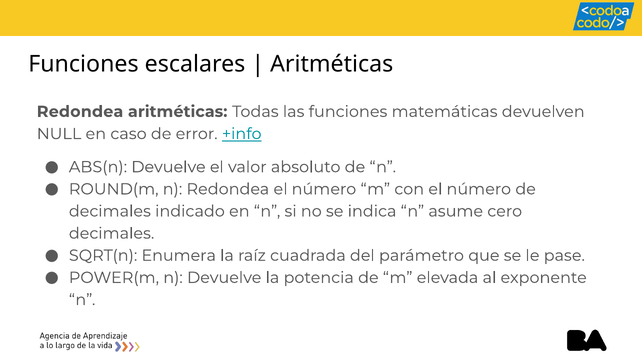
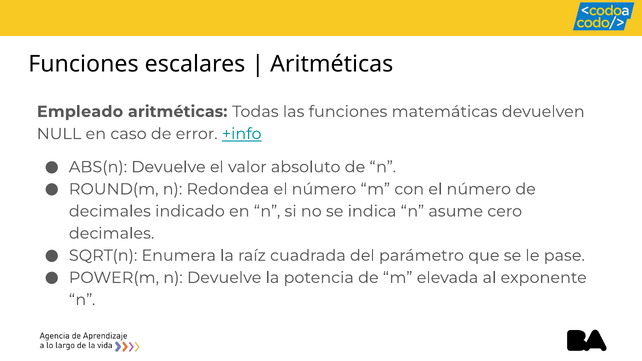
Redondea: Redondea -> Empleado (80, 112)
